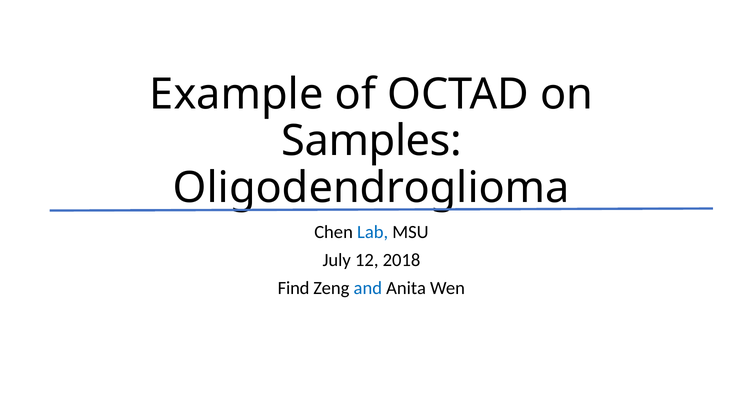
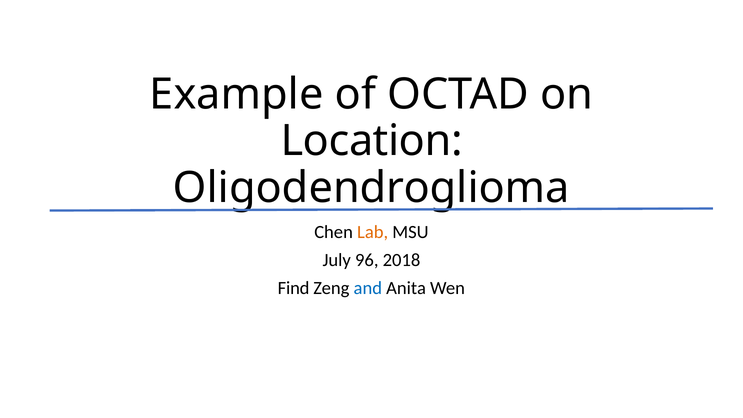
Samples: Samples -> Location (372, 141)
Lab colour: blue -> orange (373, 232)
12: 12 -> 96 (367, 260)
